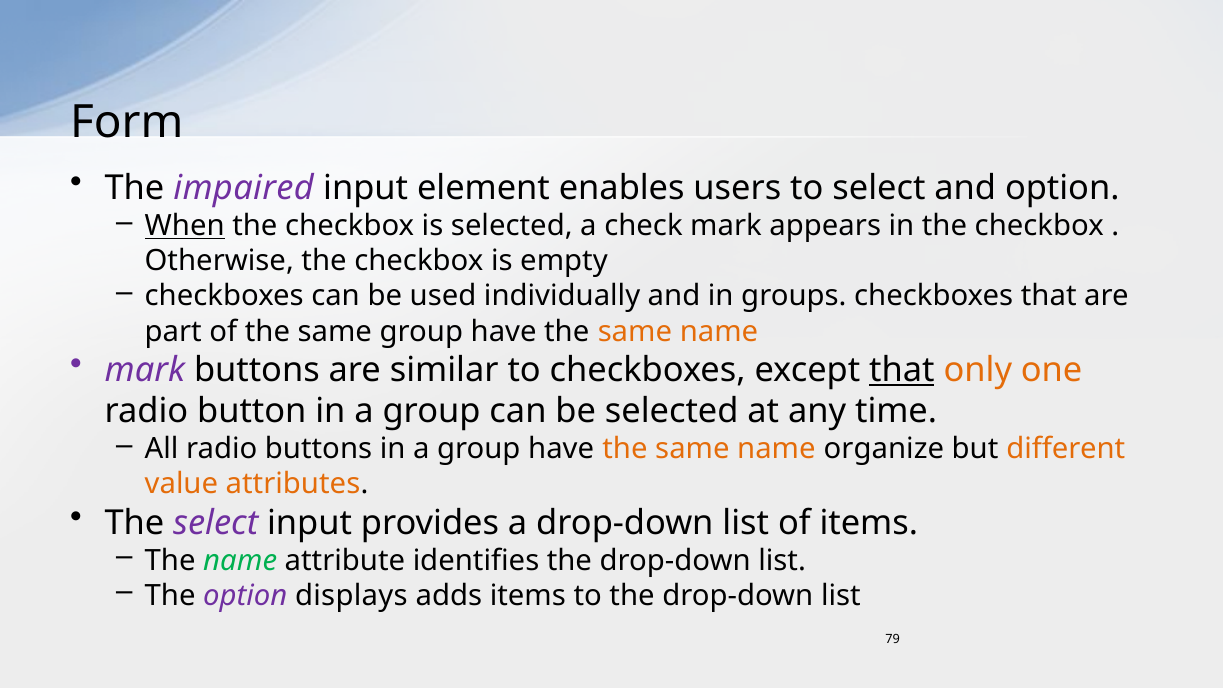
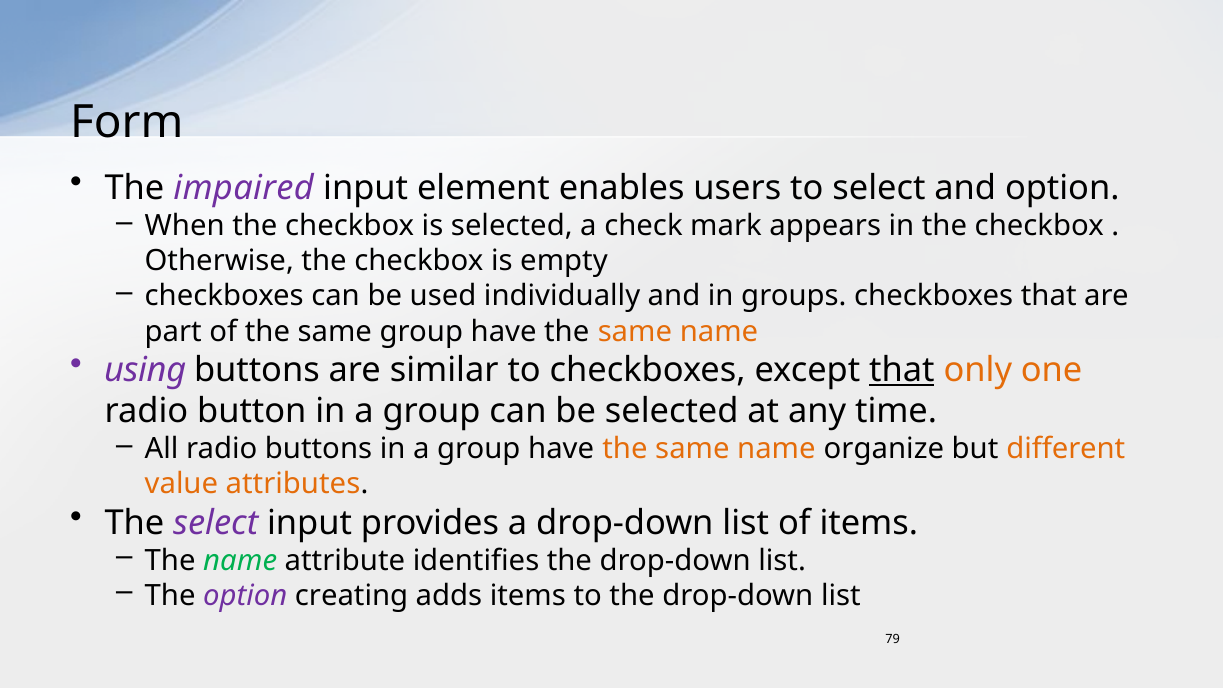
When underline: present -> none (185, 226)
mark: mark -> using (145, 370)
displays: displays -> creating (352, 596)
